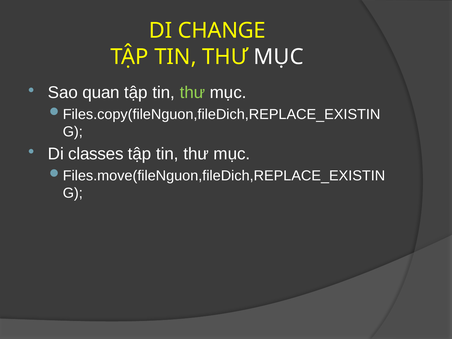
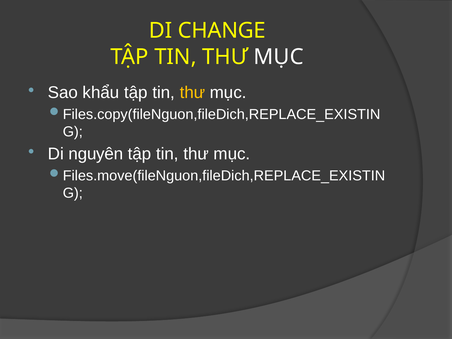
quan: quan -> khẩu (101, 93)
thư colour: light green -> yellow (192, 93)
classes: classes -> nguyên (96, 154)
